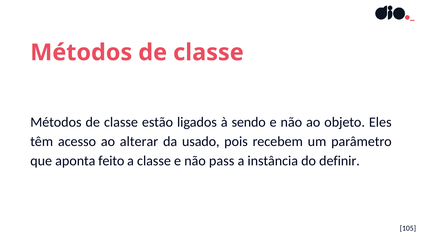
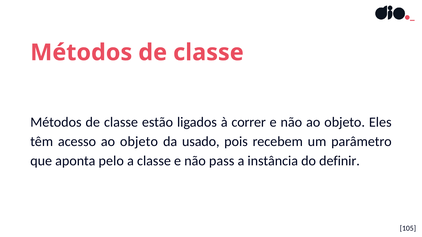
sendo: sendo -> correr (249, 122)
acesso ao alterar: alterar -> objeto (139, 142)
feito: feito -> pelo (111, 161)
